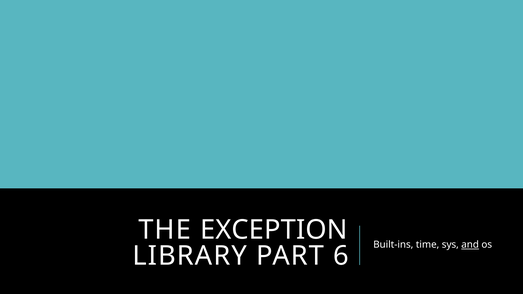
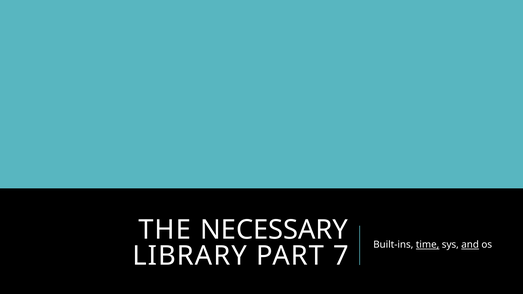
EXCEPTION: EXCEPTION -> NECESSARY (274, 230)
time underline: none -> present (428, 245)
6: 6 -> 7 (341, 256)
